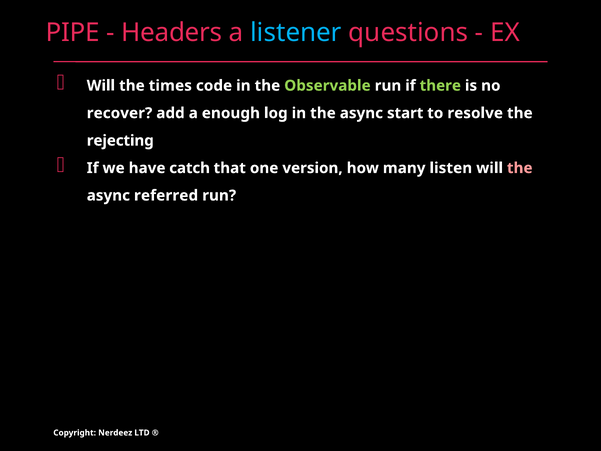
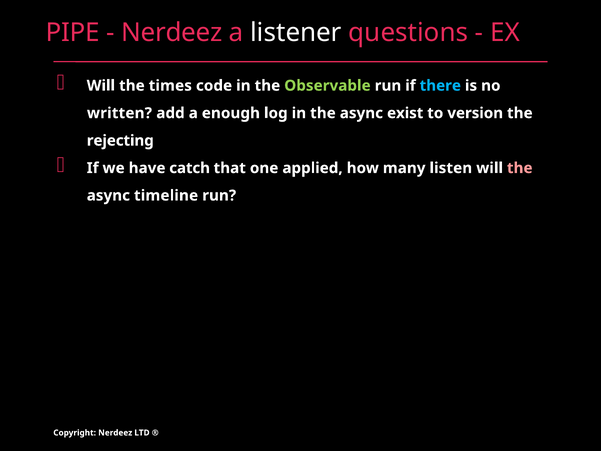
Headers: Headers -> Nerdeez (172, 33)
listener colour: light blue -> white (296, 33)
there colour: light green -> light blue (440, 86)
recover: recover -> written (119, 113)
start: start -> exist (405, 113)
resolve: resolve -> version (475, 113)
version: version -> applied (313, 168)
referred: referred -> timeline (166, 195)
